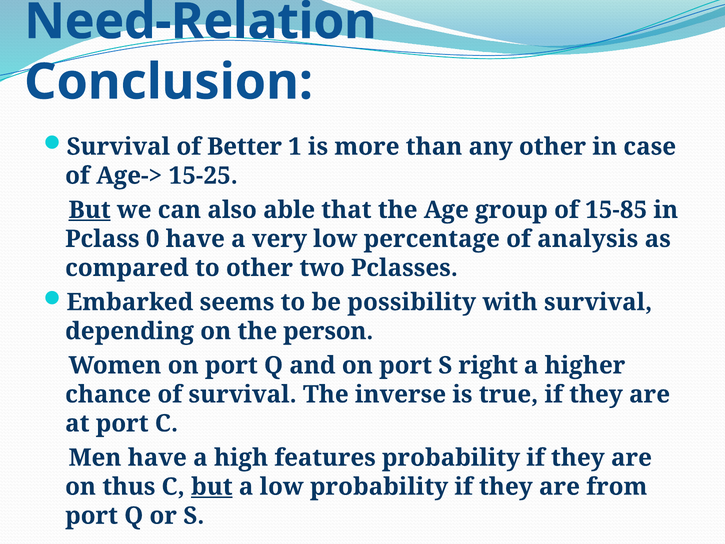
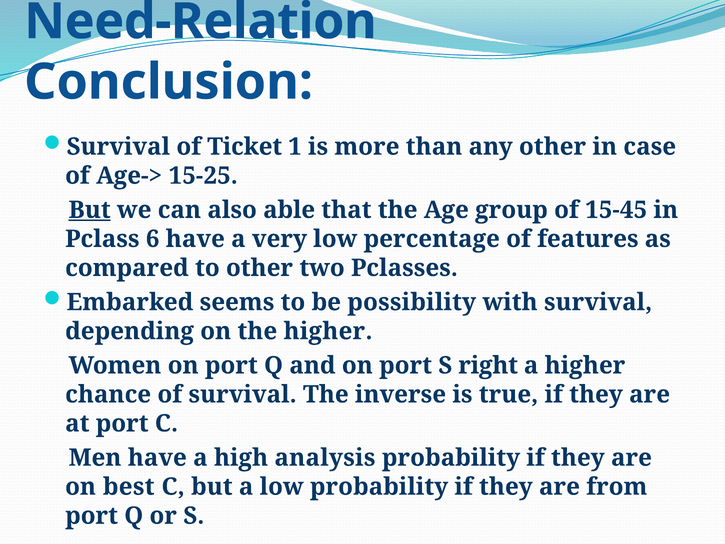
Better: Better -> Ticket (245, 147)
15-85: 15-85 -> 15-45 (616, 210)
0: 0 -> 6 (153, 239)
analysis: analysis -> features (588, 239)
the person: person -> higher (328, 331)
features: features -> analysis (325, 458)
thus: thus -> best (129, 487)
but underline: present -> none (212, 487)
